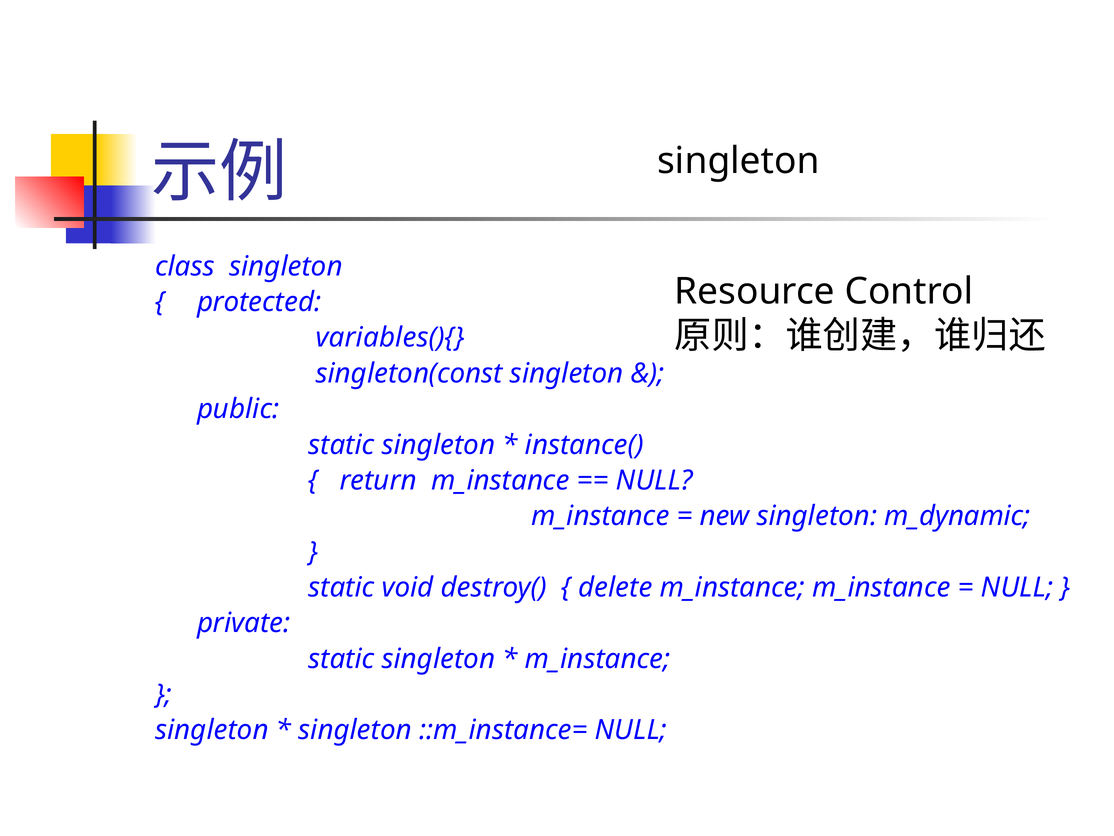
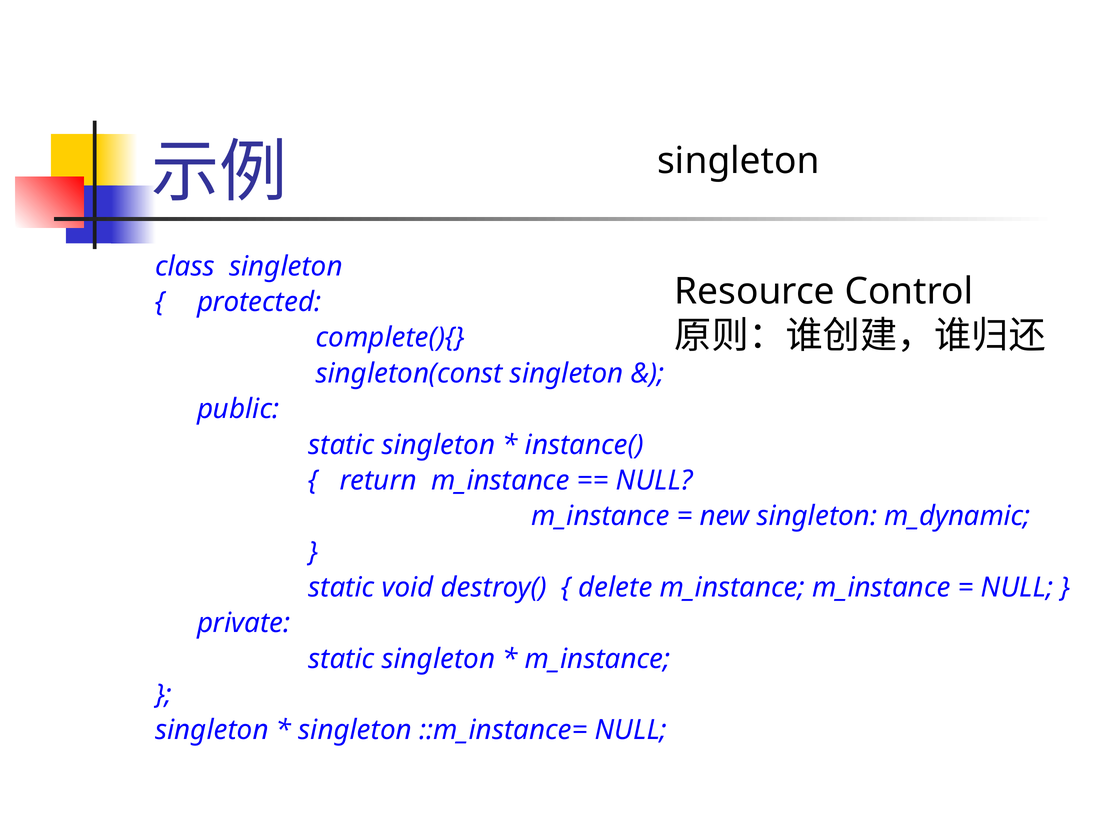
variables(){: variables(){ -> complete(){ (390, 338)
